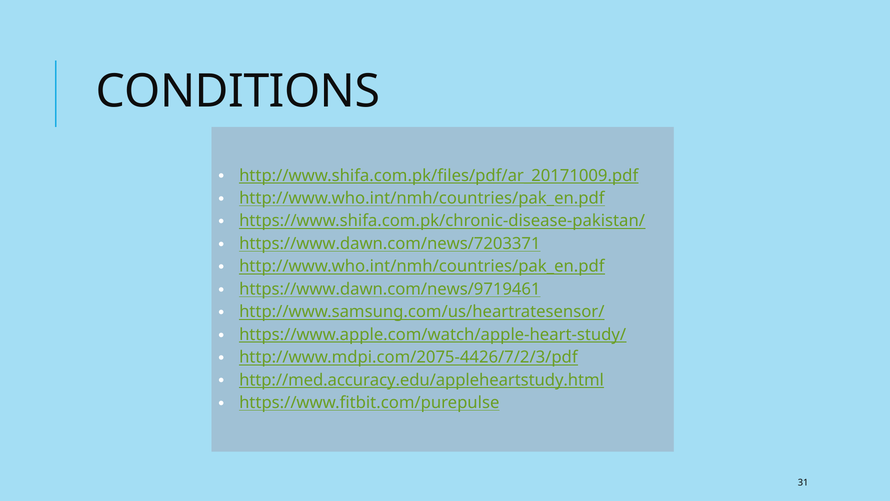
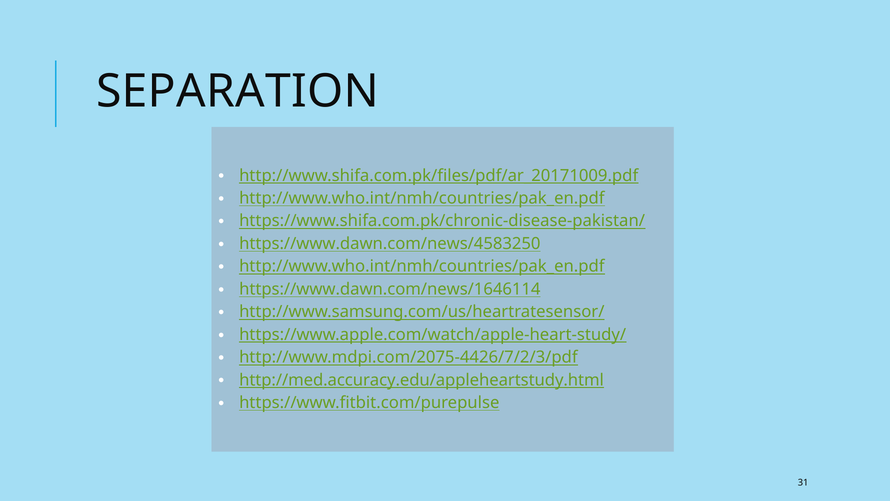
CONDITIONS: CONDITIONS -> SEPARATION (238, 91)
https://www.dawn.com/news/7203371: https://www.dawn.com/news/7203371 -> https://www.dawn.com/news/4583250 (390, 244)
https://www.dawn.com/news/9719461: https://www.dawn.com/news/9719461 -> https://www.dawn.com/news/1646114 (390, 289)
